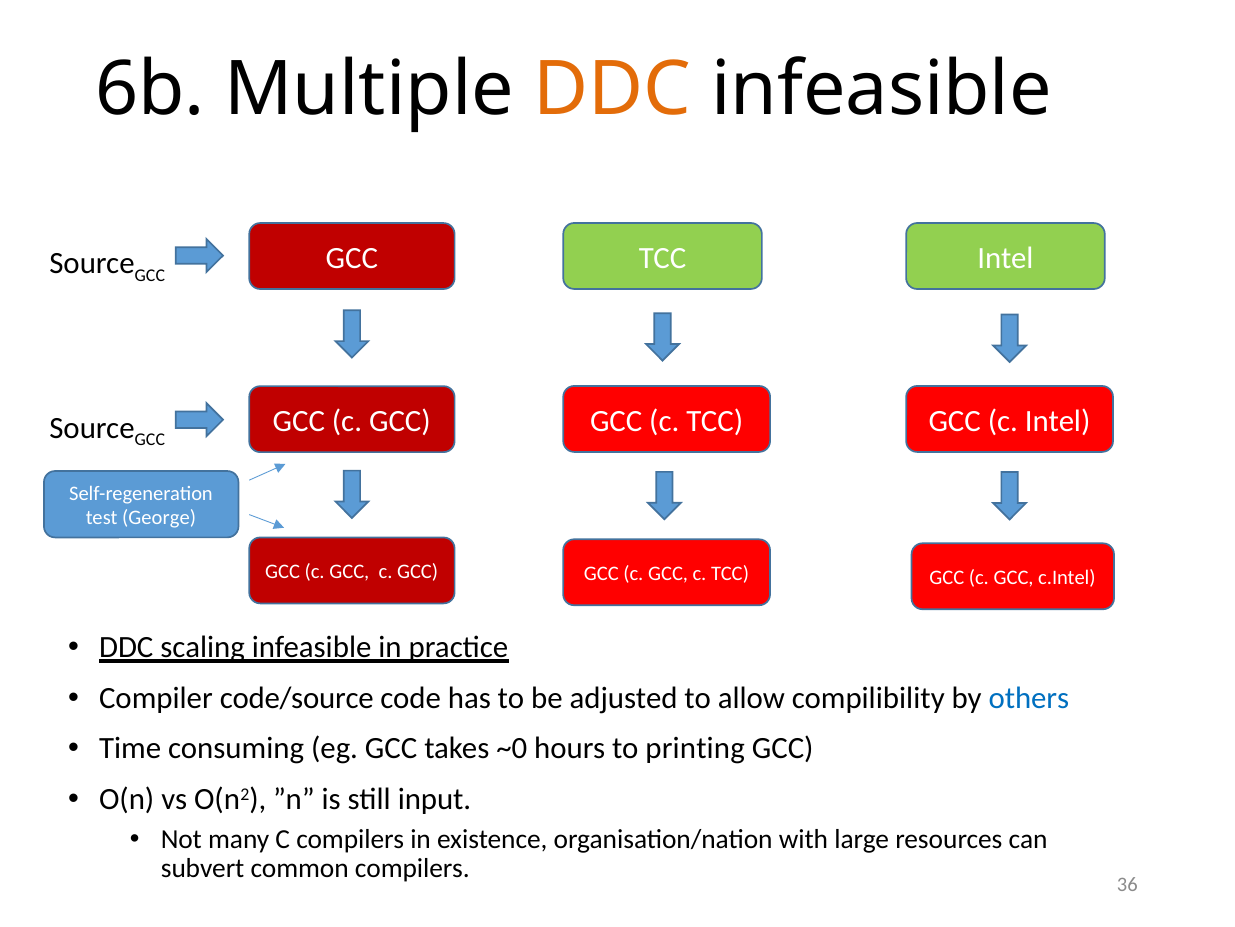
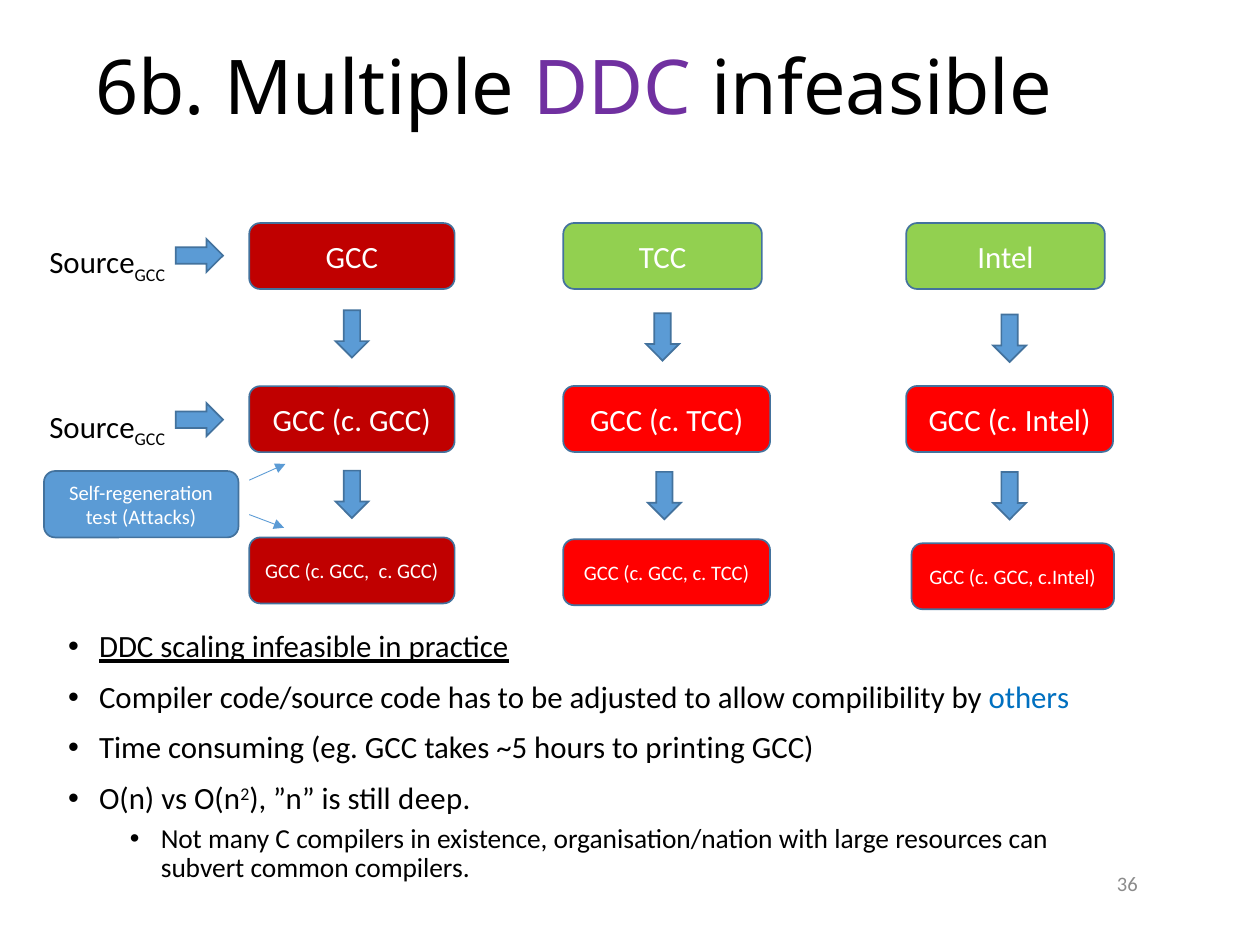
DDC colour: orange -> purple (613, 89)
George: George -> Attacks (159, 518)
~0: ~0 -> ~5 (512, 748)
input: input -> deep (434, 799)
